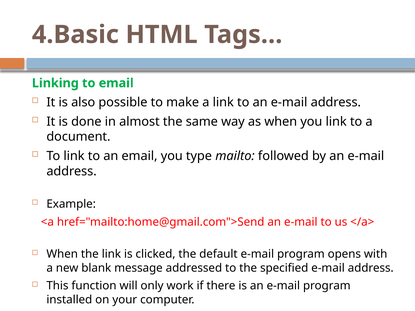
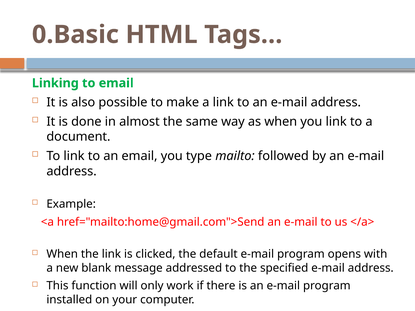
4.Basic: 4.Basic -> 0.Basic (75, 35)
